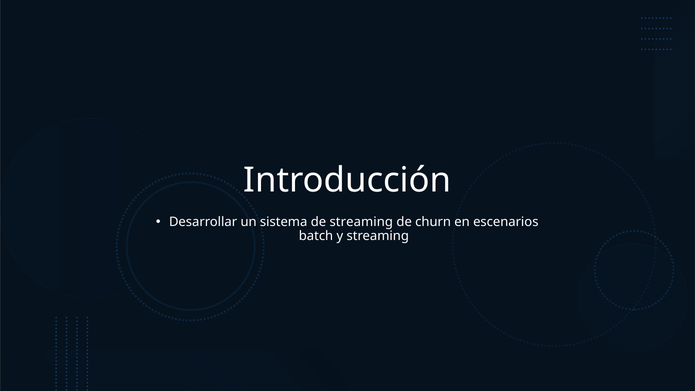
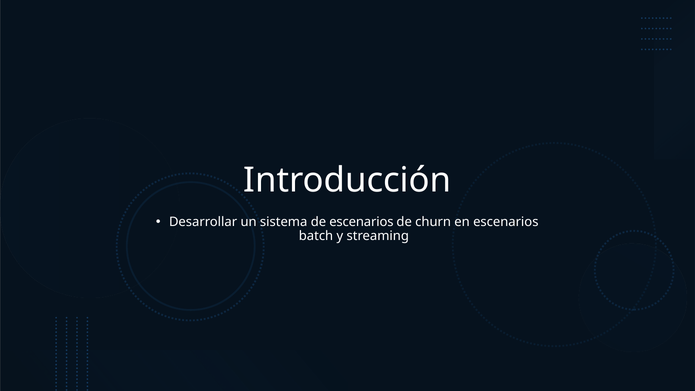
de streaming: streaming -> escenarios (361, 222)
